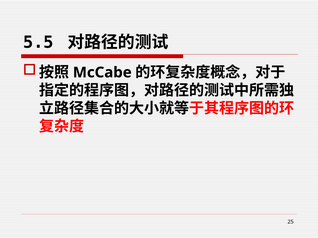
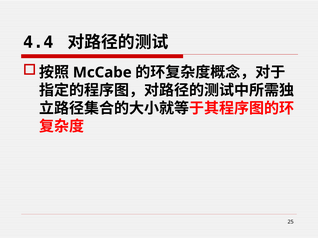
5.5: 5.5 -> 4.4 (38, 42)
